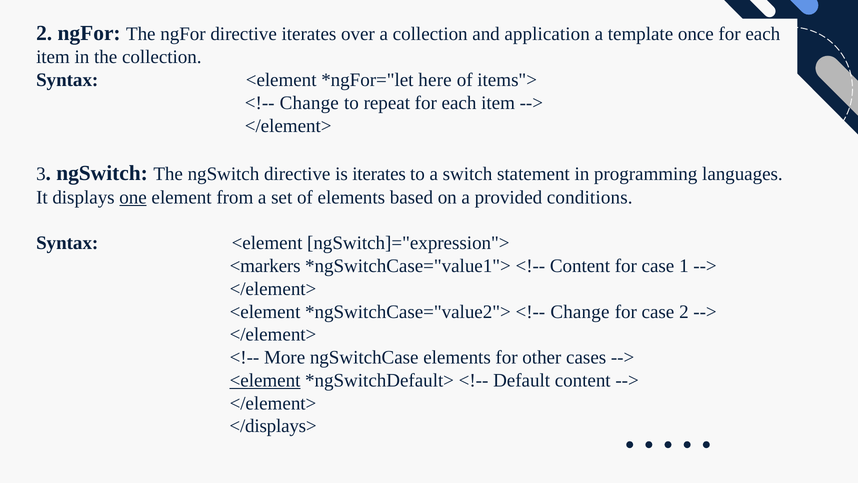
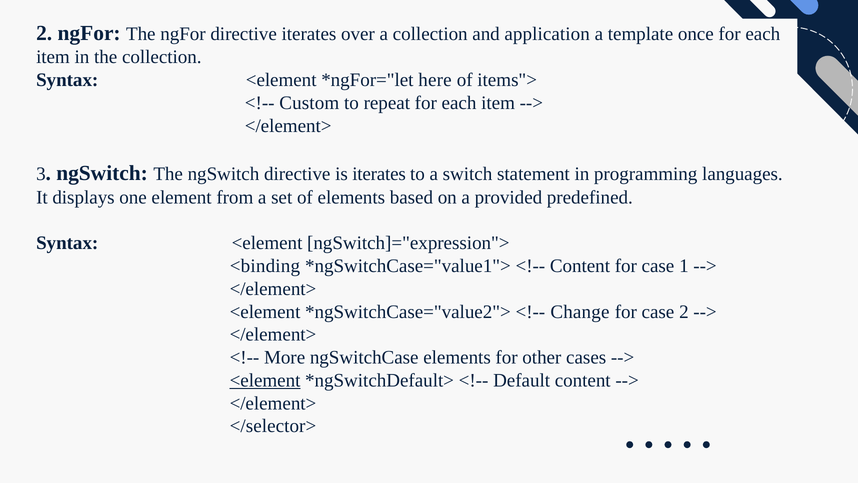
Change: Change -> Custom (309, 103)
one underline: present -> none (133, 197)
conditions: conditions -> predefined (590, 197)
<markers: <markers -> <binding (265, 266)
</displays>: </displays> -> </selector> (273, 426)
